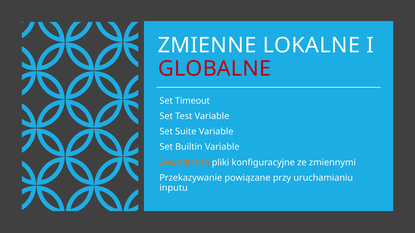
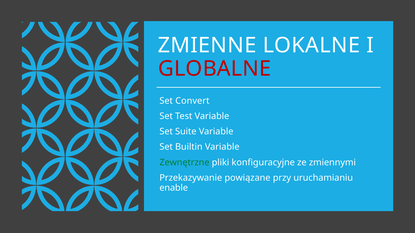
Timeout: Timeout -> Convert (192, 101)
Zewnętrzne colour: orange -> green (184, 163)
inputu: inputu -> enable (174, 188)
